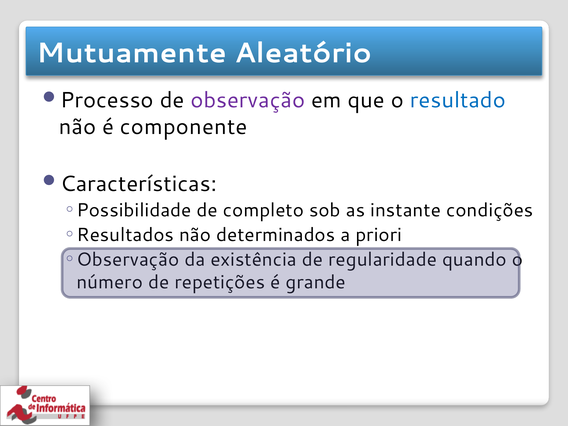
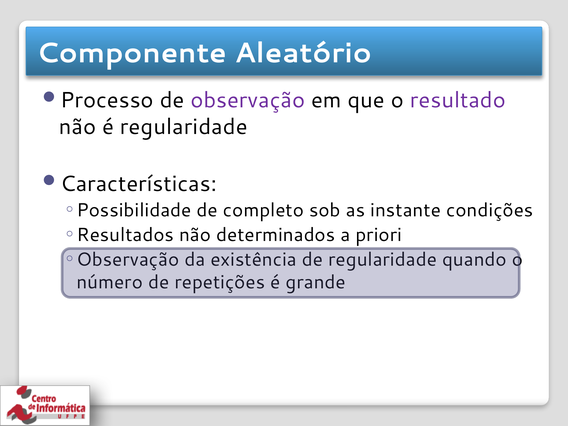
Mutuamente: Mutuamente -> Componente (132, 53)
resultado colour: blue -> purple (458, 100)
é componente: componente -> regularidade (184, 127)
